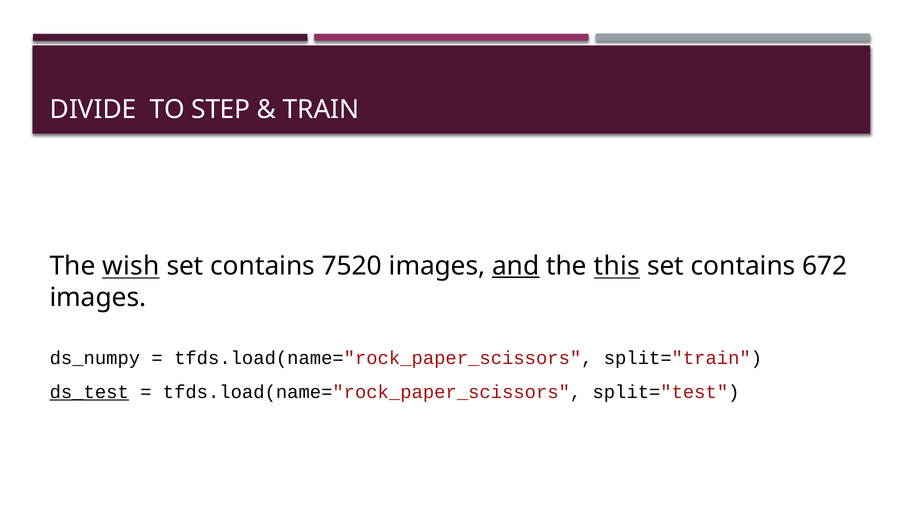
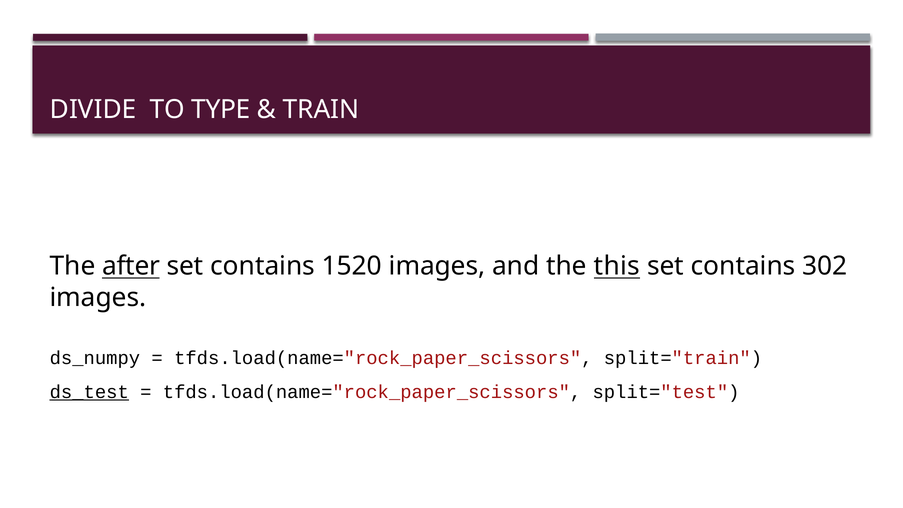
STEP: STEP -> TYPE (221, 110)
wish: wish -> after (131, 266)
7520: 7520 -> 1520 (352, 266)
and underline: present -> none (516, 266)
672: 672 -> 302 (825, 266)
